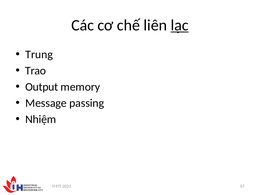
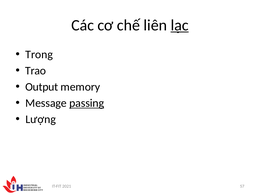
Trung: Trung -> Trong (39, 55)
passing underline: none -> present (87, 103)
Nhiệm: Nhiệm -> Lượng (41, 119)
